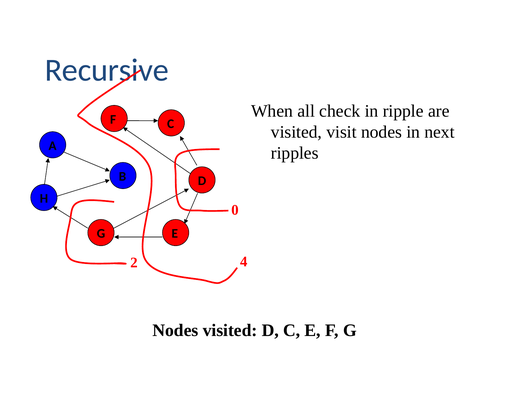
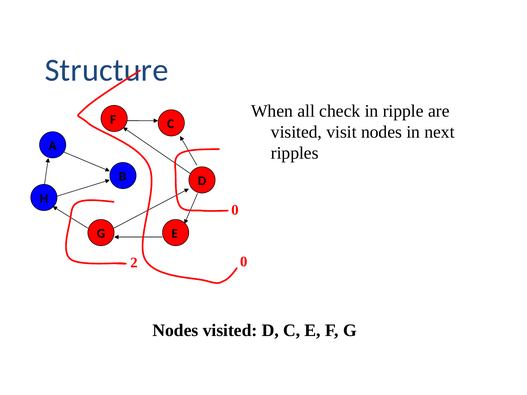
Recursive: Recursive -> Structure (107, 70)
2 4: 4 -> 0 (244, 262)
